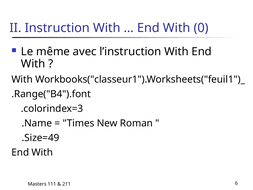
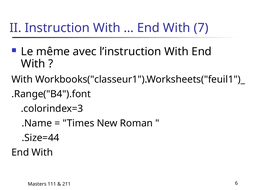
0: 0 -> 7 (201, 28)
.Size=49: .Size=49 -> .Size=44 (40, 138)
